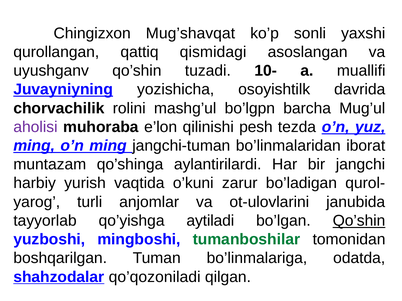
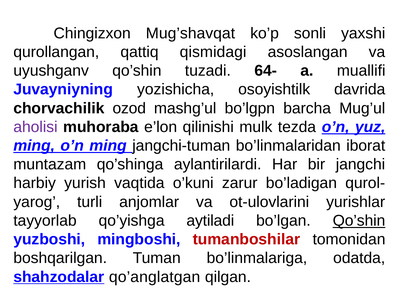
10-: 10- -> 64- (266, 71)
Juvayniyning underline: present -> none (63, 90)
rolini: rolini -> ozod (129, 108)
pesh: pesh -> mulk (256, 127)
janubida: janubida -> yurishlar (356, 202)
tumanboshilar colour: green -> red (246, 240)
qo’qozoniladi: qo’qozoniladi -> qo’anglatgan (155, 277)
